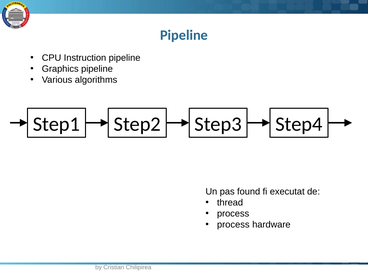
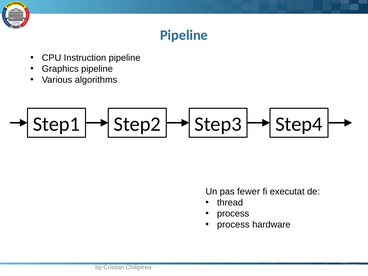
found: found -> fewer (249, 191)
